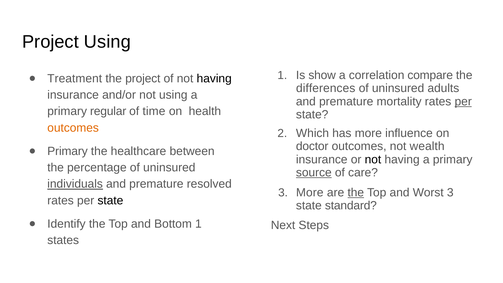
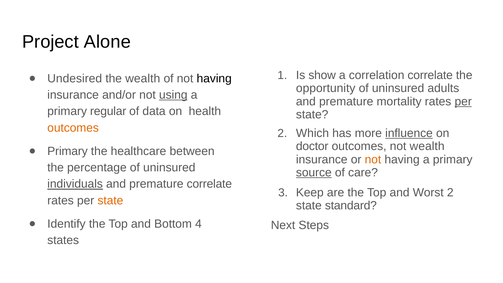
Project Using: Using -> Alone (107, 42)
correlation compare: compare -> correlate (430, 75)
Treatment: Treatment -> Undesired (75, 79)
the project: project -> wealth (143, 79)
differences: differences -> opportunity (326, 88)
using underline: none -> present (173, 95)
time: time -> data (154, 111)
influence underline: none -> present (409, 133)
not colour: black -> orange (373, 159)
premature resolved: resolved -> correlate (209, 184)
More: More -> Keep (310, 192)
the underline: present -> none (356, 192)
Worst 3: 3 -> 2 (450, 192)
state colour: black -> orange (110, 200)
Bottom 1: 1 -> 4 (198, 224)
